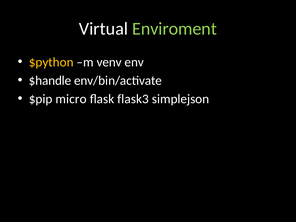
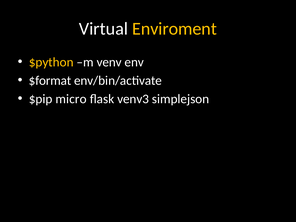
Enviroment colour: light green -> yellow (174, 29)
$handle: $handle -> $format (50, 81)
flask3: flask3 -> venv3 (133, 99)
